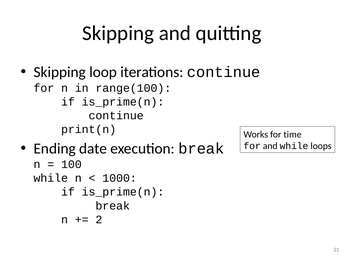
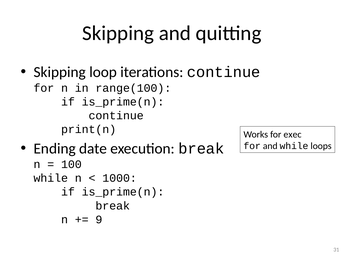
time: time -> exec (293, 134)
2: 2 -> 9 (99, 219)
